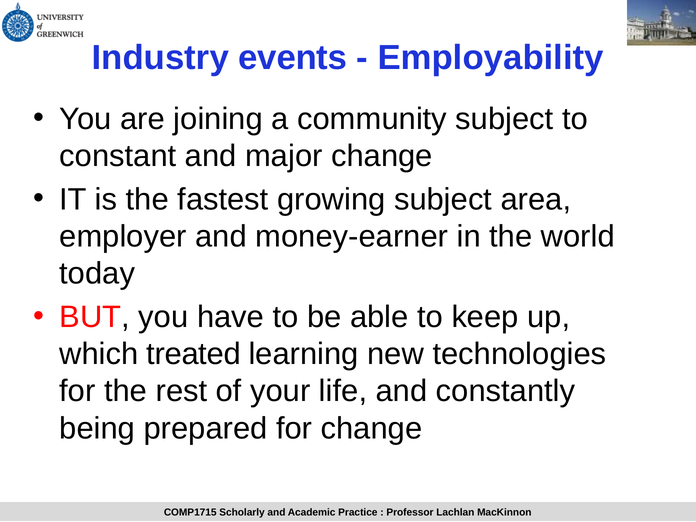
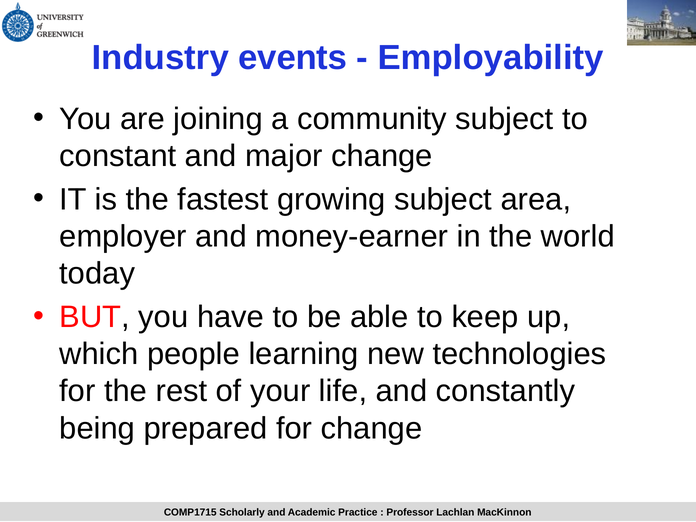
treated: treated -> people (193, 354)
